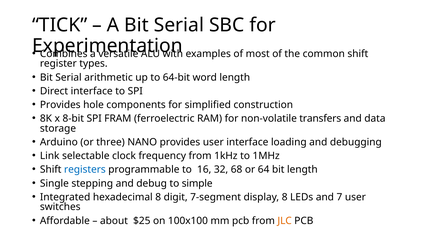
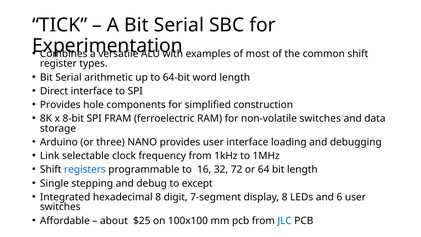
non-volatile transfers: transfers -> switches (320, 119)
68: 68 -> 72 (237, 170)
simple: simple -> except (197, 183)
7: 7 -> 6 (339, 197)
JLC colour: orange -> blue (285, 221)
